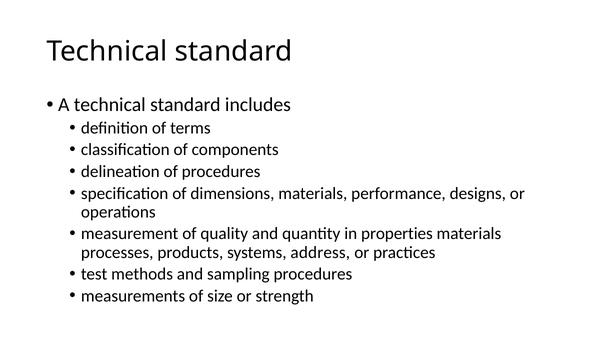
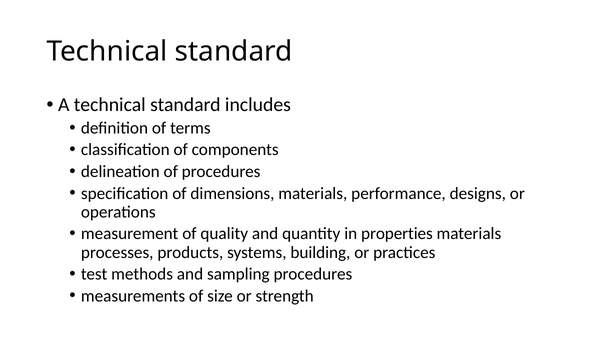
address: address -> building (320, 252)
